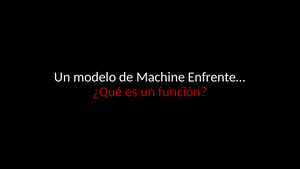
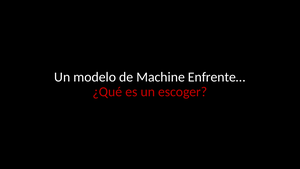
función: función -> escoger (183, 92)
